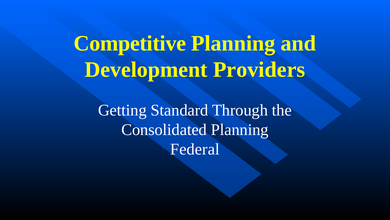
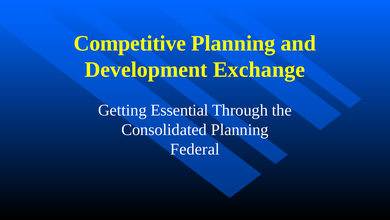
Providers: Providers -> Exchange (259, 70)
Standard: Standard -> Essential (180, 110)
